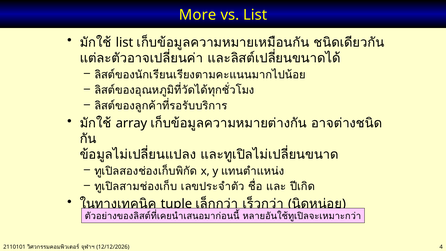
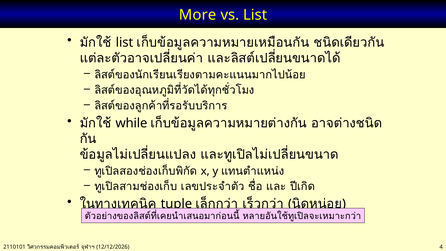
array: array -> while (131, 123)
